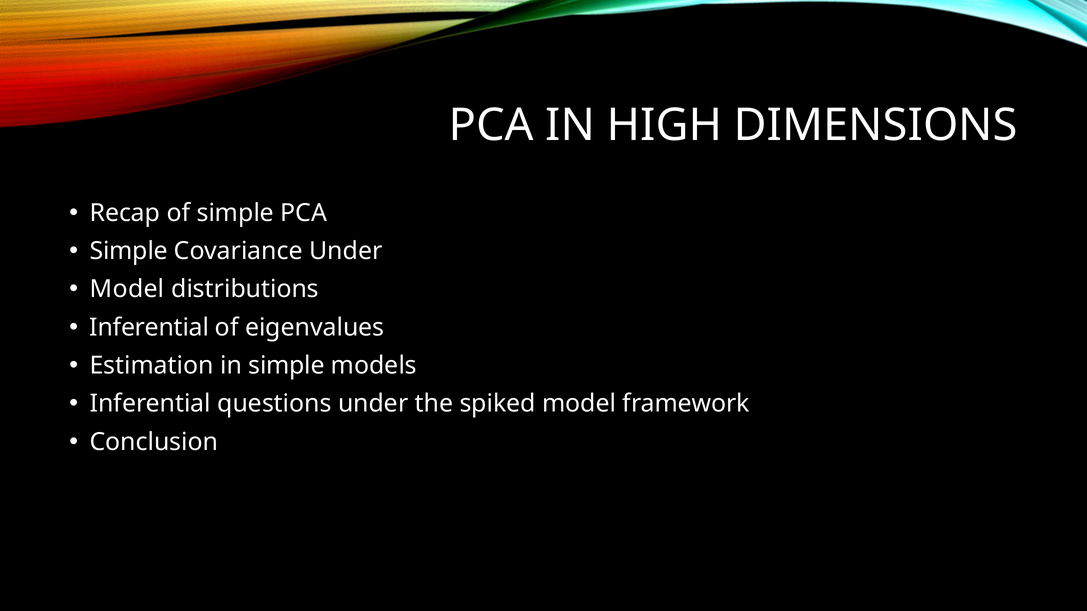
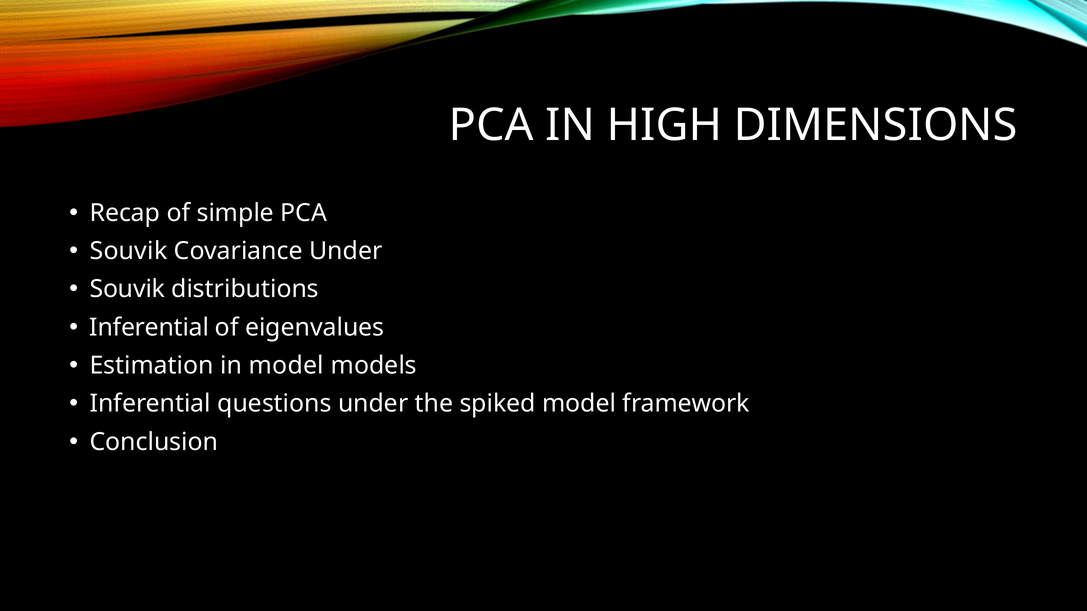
Simple: Simple -> Souvik (129, 251)
Model: Model -> Souvik (127, 289)
in simple: simple -> model (286, 366)
